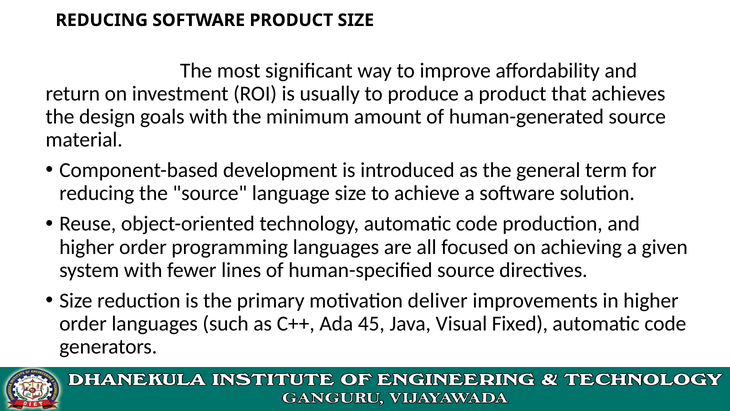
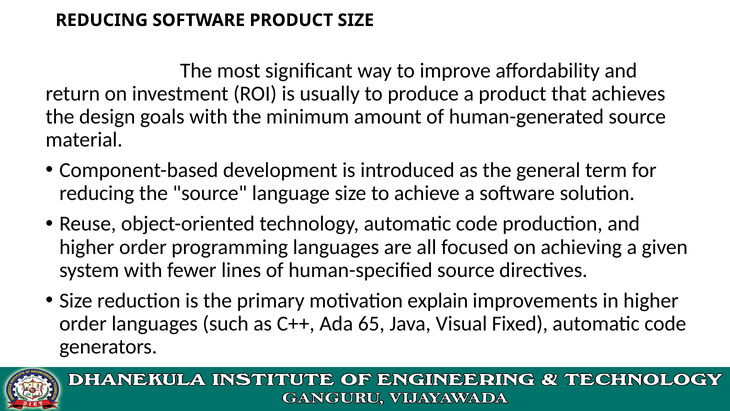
deliver: deliver -> explain (438, 300)
45: 45 -> 65 (371, 323)
